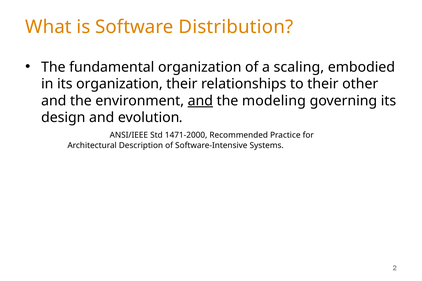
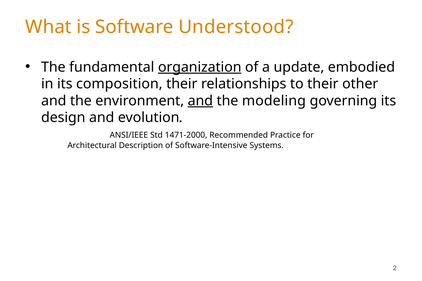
Distribution: Distribution -> Understood (236, 27)
organization underline: none -> present (200, 67)
scaling: scaling -> update (299, 67)
its organization: organization -> composition (119, 84)
